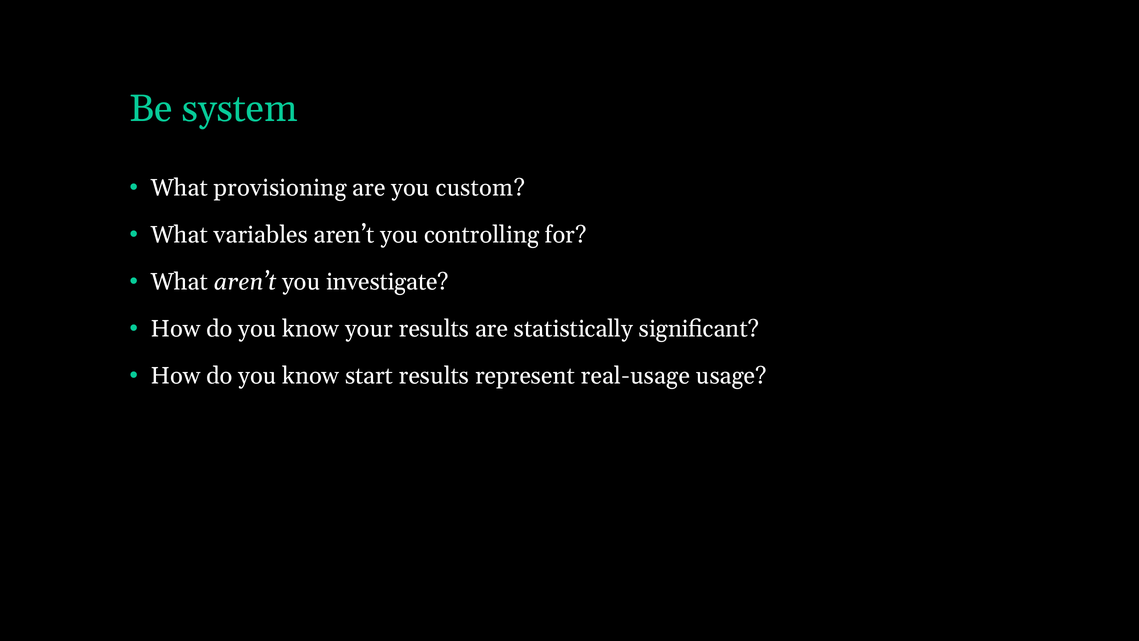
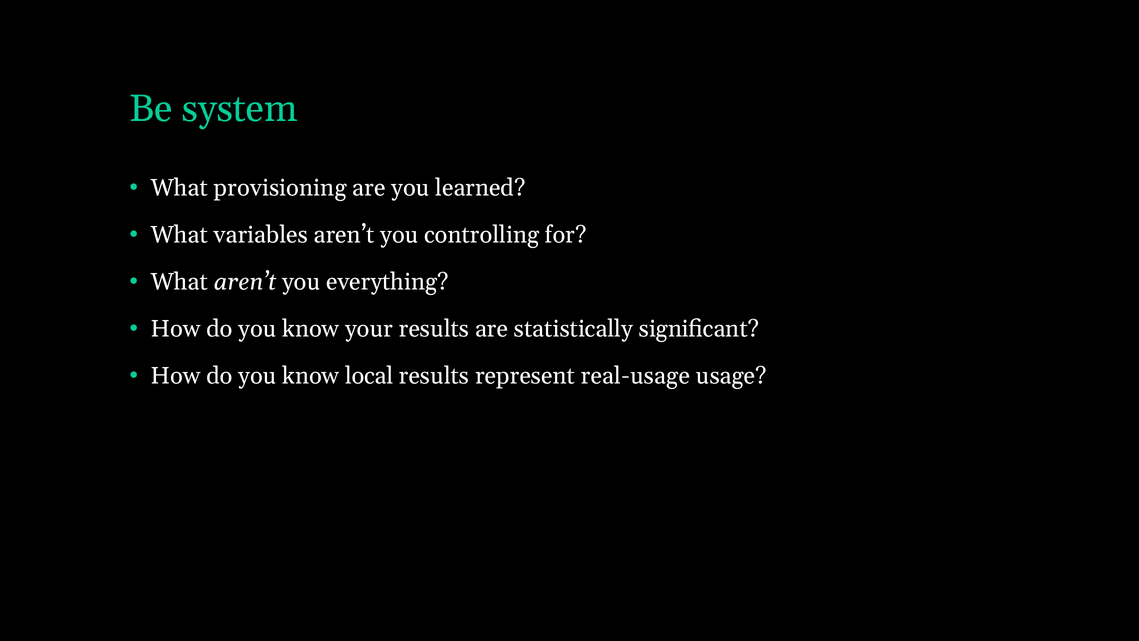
custom: custom -> learned (480, 188)
investigate: investigate -> everything (387, 282)
start: start -> local (369, 376)
